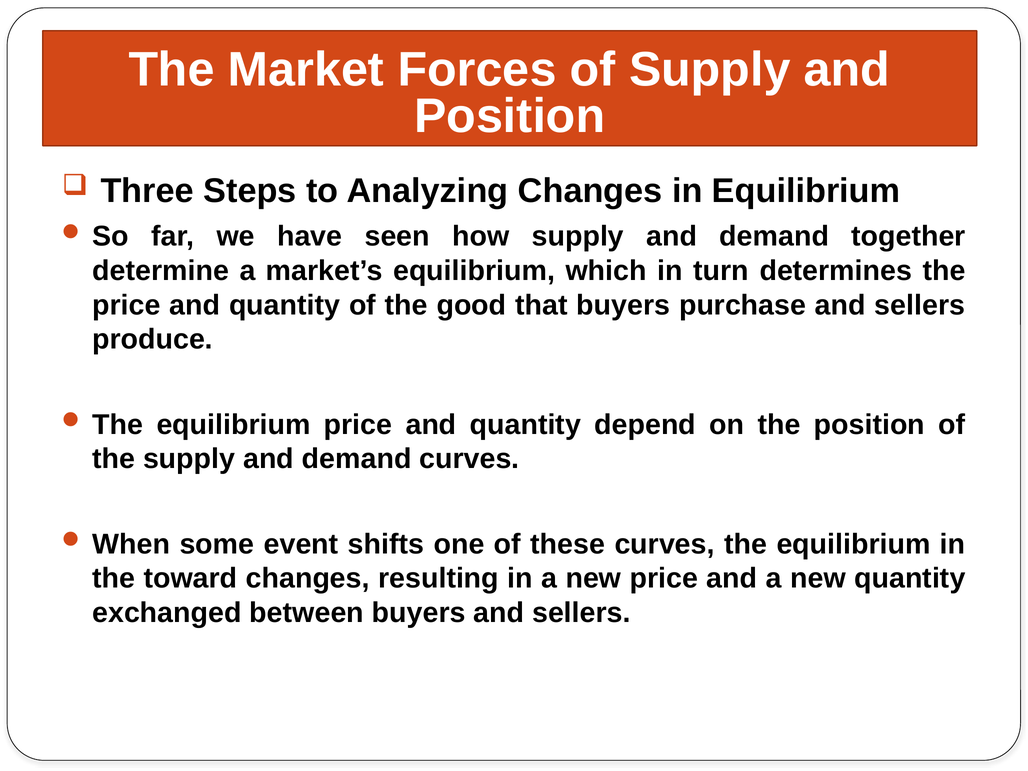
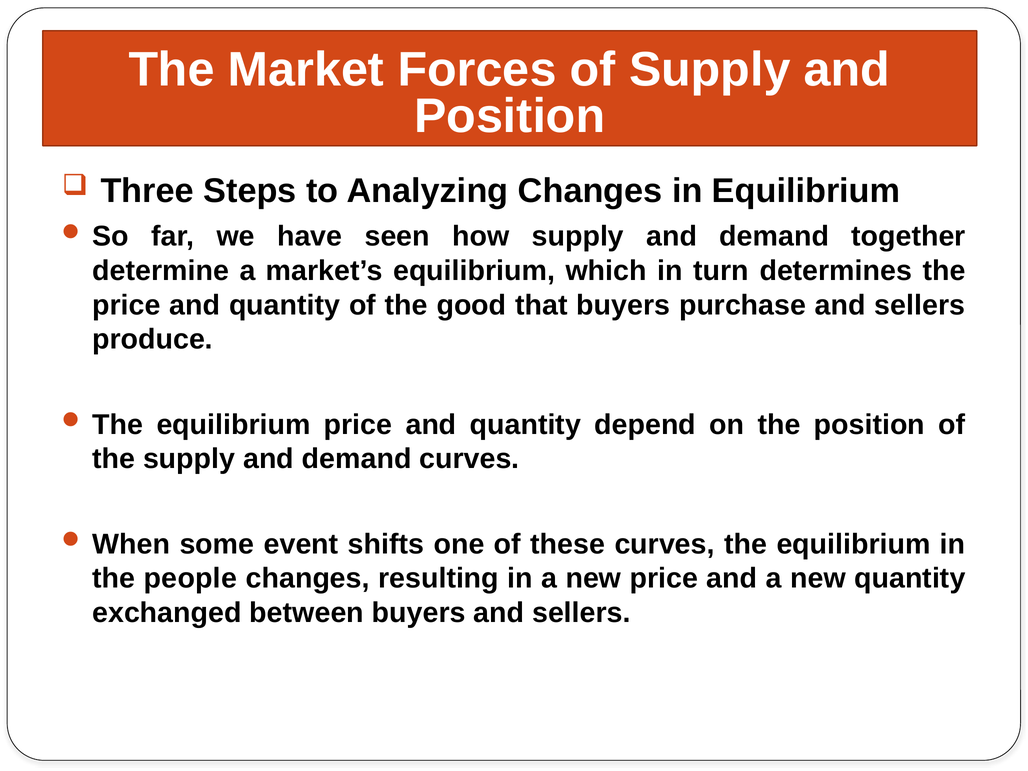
toward: toward -> people (190, 579)
